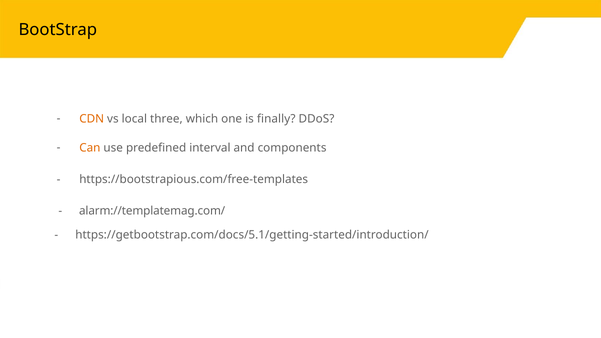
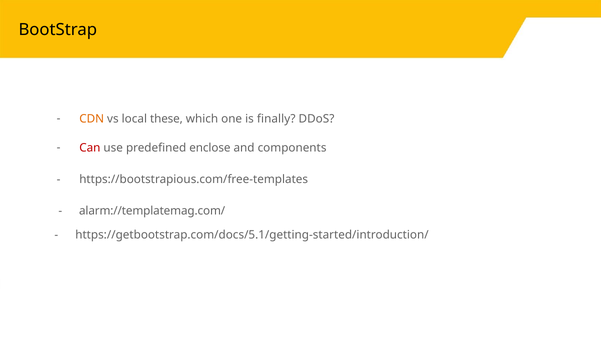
three: three -> these (166, 119)
Can colour: orange -> red (90, 148)
interval: interval -> enclose (210, 148)
